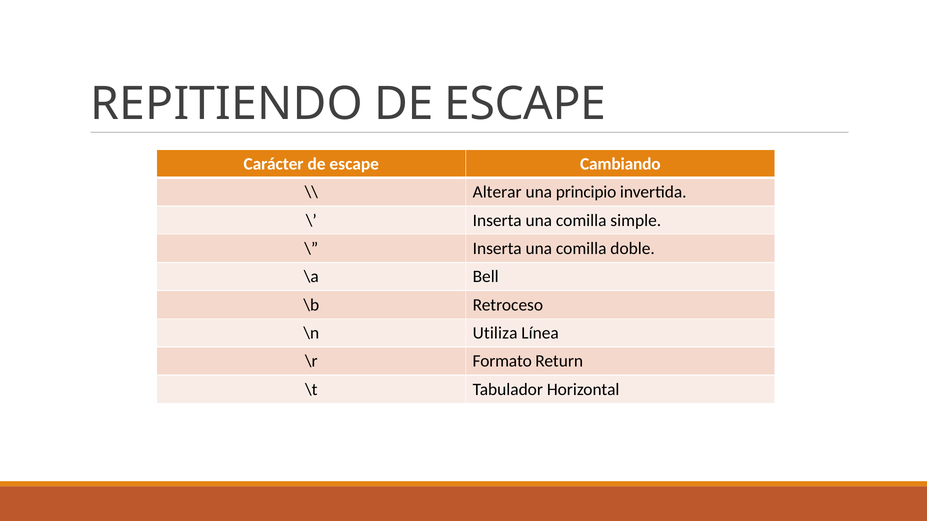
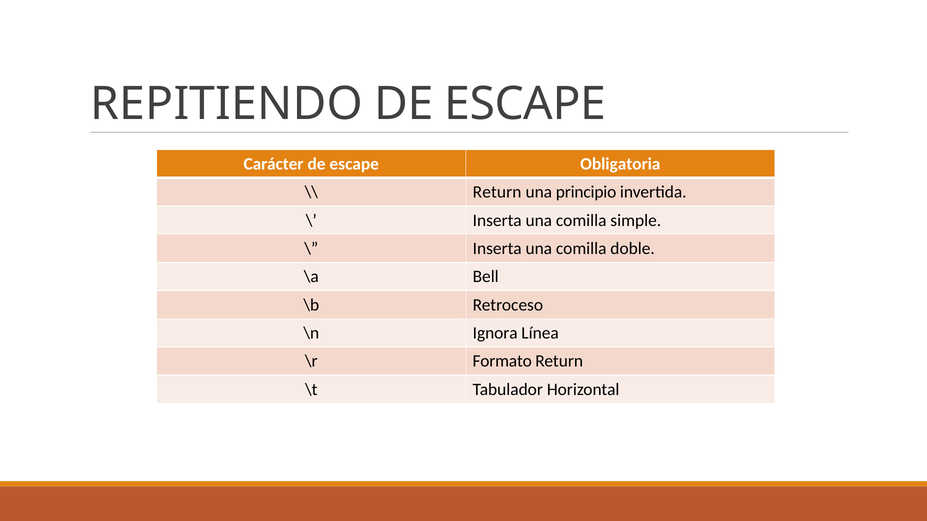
Cambiando: Cambiando -> Obligatoria (620, 164)
Alterar: Alterar -> Return (497, 192)
Utiliza: Utiliza -> Ignora (495, 333)
